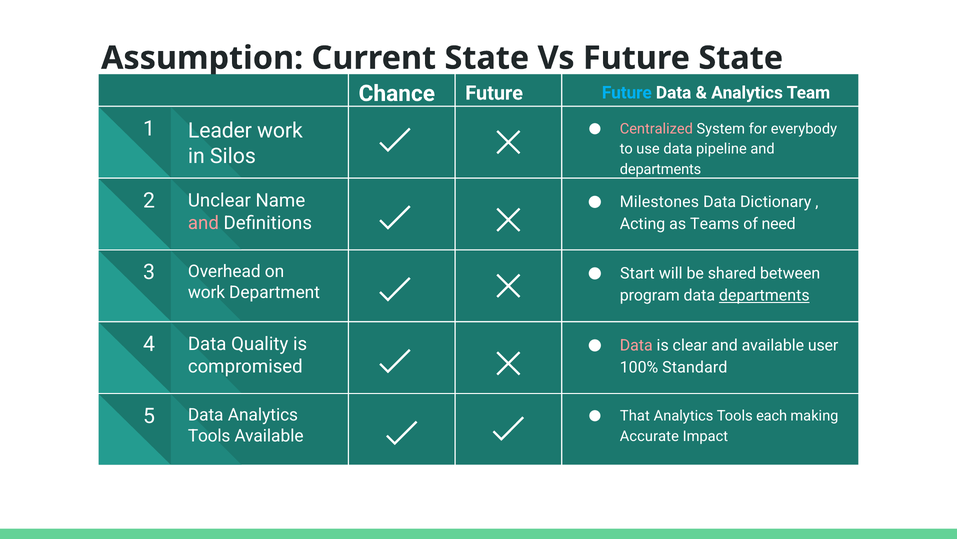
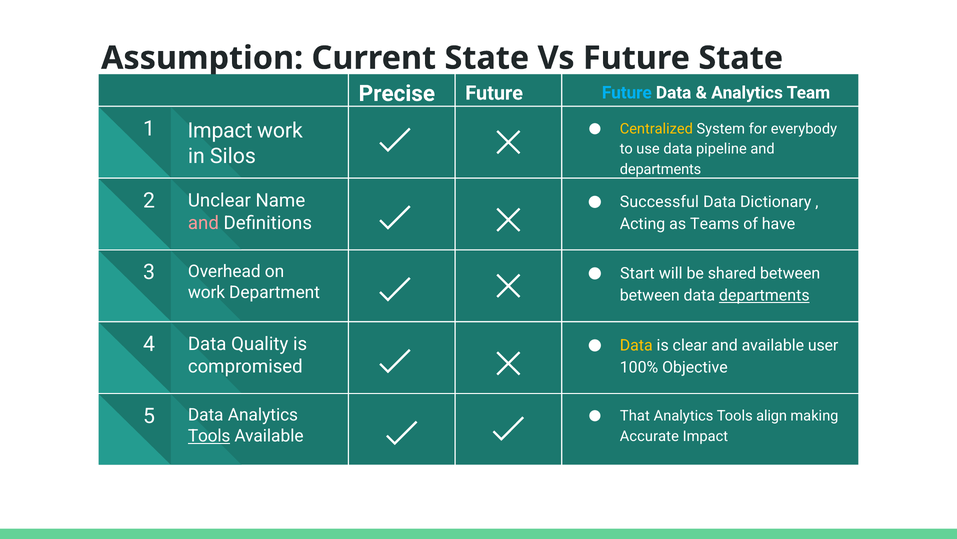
Chance: Chance -> Precise (397, 93)
1 Leader: Leader -> Impact (220, 131)
Centralized colour: pink -> yellow (656, 129)
Milestones: Milestones -> Successful (659, 202)
need: need -> have (779, 224)
program: program -> between (650, 295)
Data colour: pink -> yellow (636, 345)
Standard: Standard -> Objective (695, 367)
each: each -> align (772, 416)
Tools underline: none -> present (209, 435)
